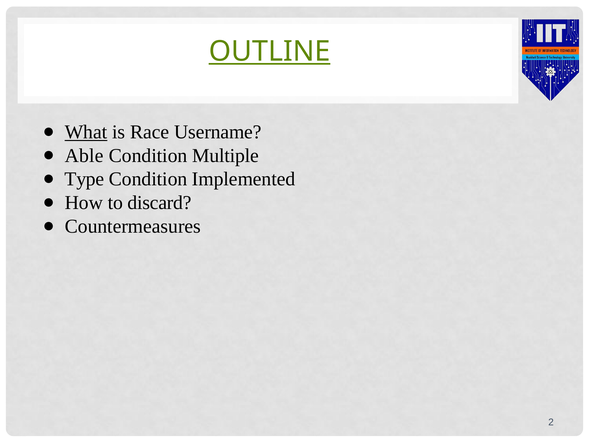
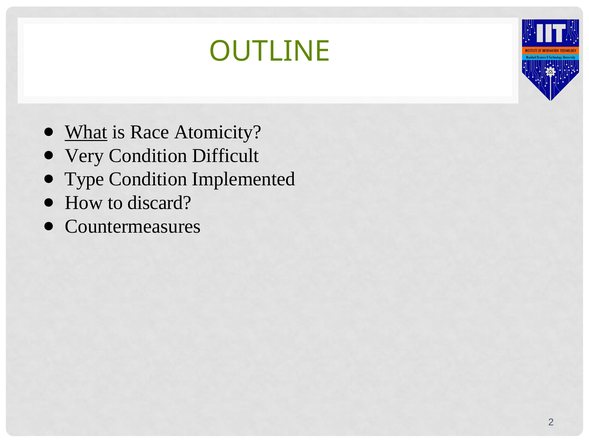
OUTLINE underline: present -> none (270, 51)
Username: Username -> Atomicity (218, 132)
Able: Able -> Very (84, 155)
Multiple: Multiple -> Difficult (226, 155)
